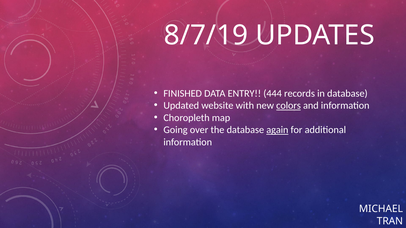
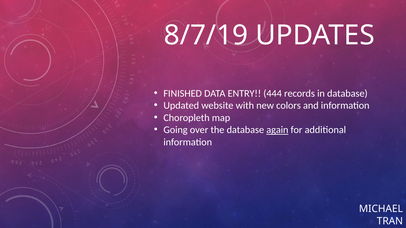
colors underline: present -> none (289, 106)
